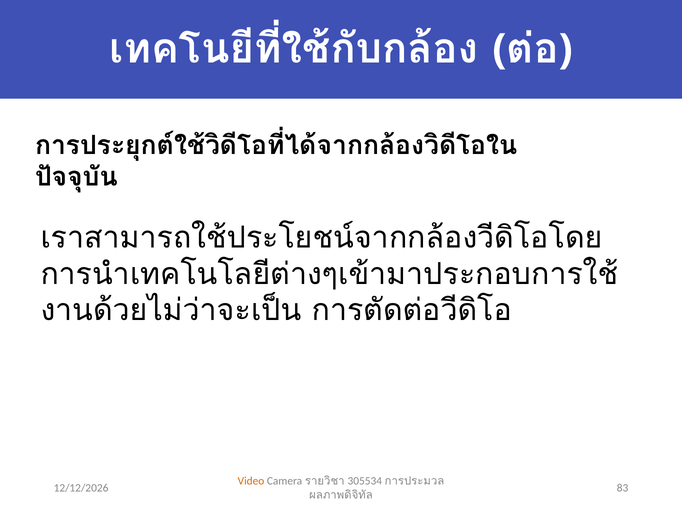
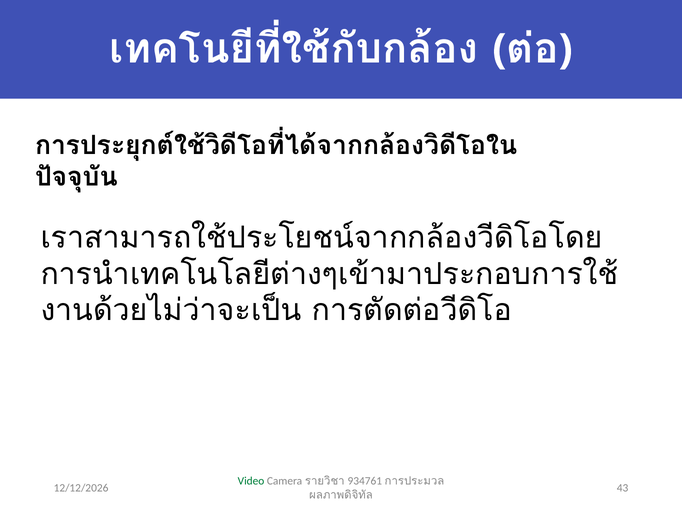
Video colour: orange -> green (251, 482)
305534: 305534 -> 934761 (365, 482)
83: 83 -> 43 (623, 488)
